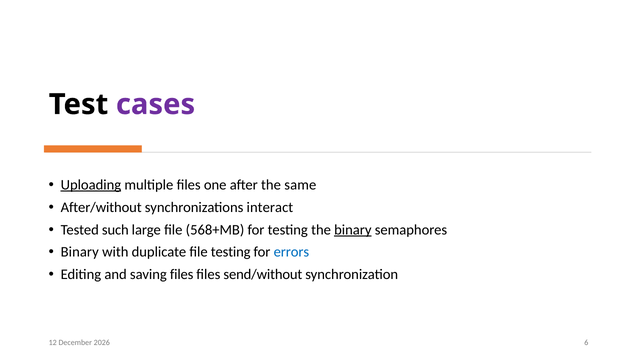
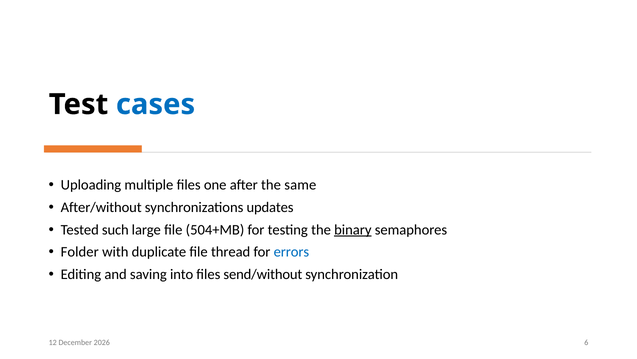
cases colour: purple -> blue (156, 104)
Uploading underline: present -> none (91, 185)
interact: interact -> updates (270, 207)
568+MB: 568+MB -> 504+MB (215, 229)
Binary: Binary -> Folder (80, 252)
file testing: testing -> thread (231, 252)
saving files: files -> into (182, 274)
